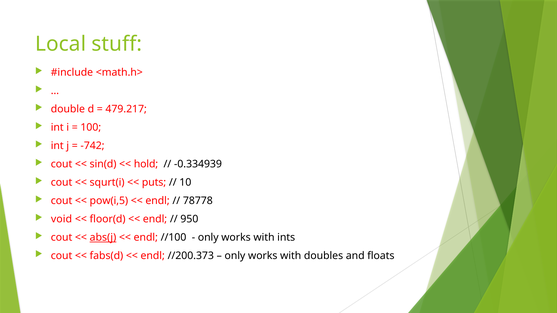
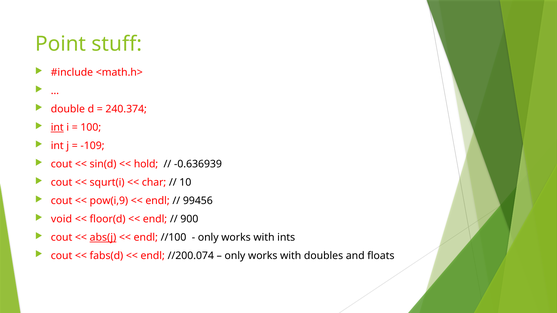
Local: Local -> Point (61, 44)
479.217: 479.217 -> 240.374 (126, 109)
int underline: none -> present (57, 128)
-742: -742 -> -109 (93, 146)
-0.334939: -0.334939 -> -0.636939 (198, 164)
puts: puts -> char (154, 183)
pow(i,5: pow(i,5 -> pow(i,9 (109, 201)
78778: 78778 -> 99456 (198, 201)
950: 950 -> 900 (189, 219)
//200.373: //200.373 -> //200.074 (191, 256)
